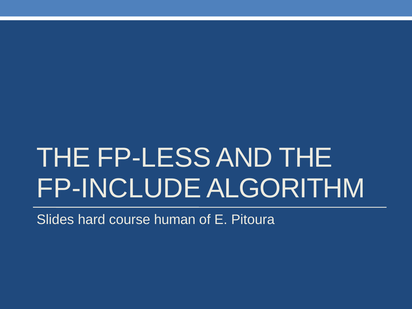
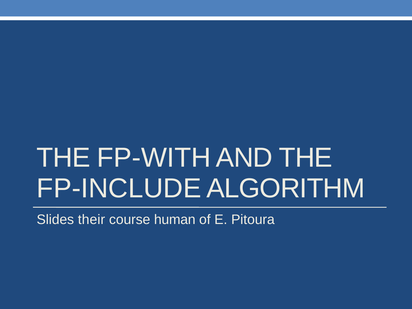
FP-LESS: FP-LESS -> FP-WITH (154, 158)
hard: hard -> their (92, 220)
